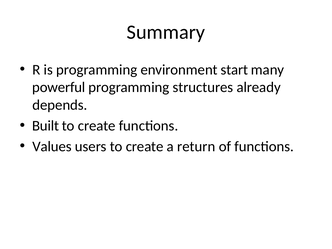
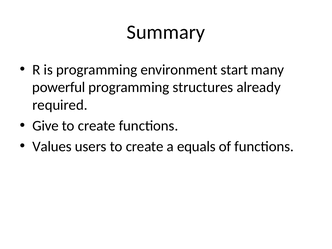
depends: depends -> required (60, 105)
Built: Built -> Give (46, 126)
return: return -> equals (196, 146)
